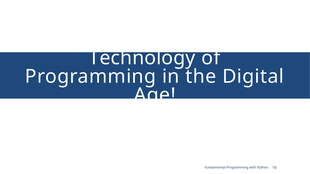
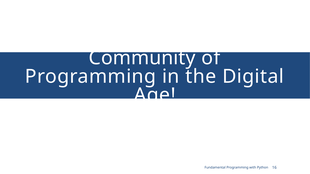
Technology: Technology -> Community (142, 58)
